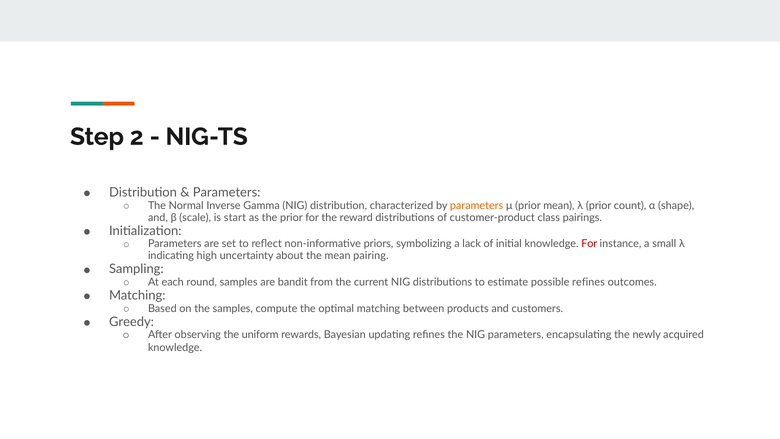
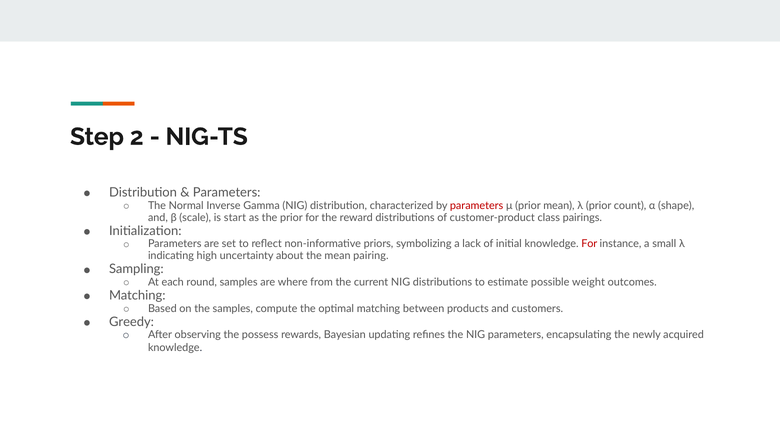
parameters colour: orange -> red (477, 205)
bandit: bandit -> where (293, 282)
possible refines: refines -> weight (589, 282)
uniform: uniform -> possess (260, 335)
